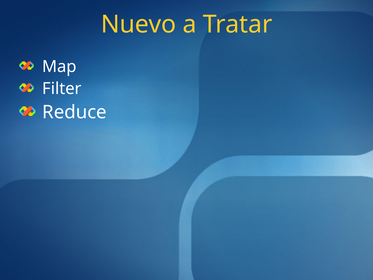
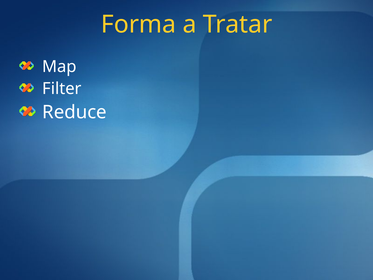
Nuevo: Nuevo -> Forma (139, 24)
